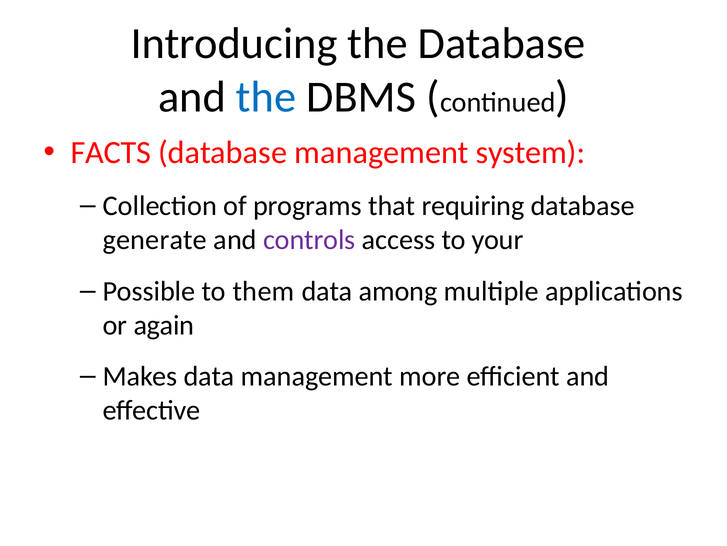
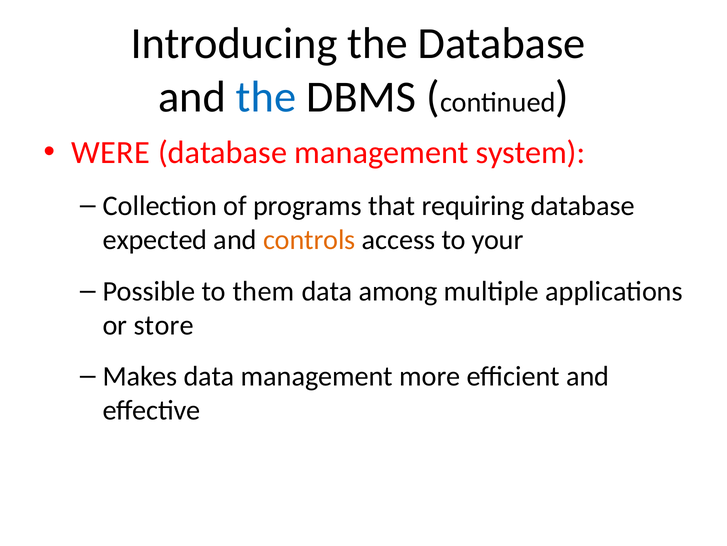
FACTS: FACTS -> WERE (111, 153)
generate: generate -> expected (155, 240)
controls colour: purple -> orange (309, 240)
again: again -> store (164, 325)
